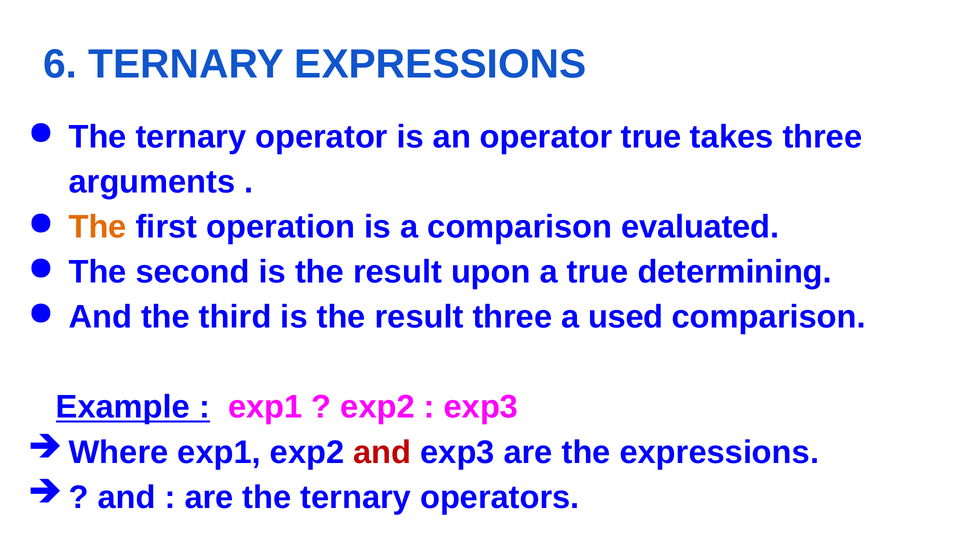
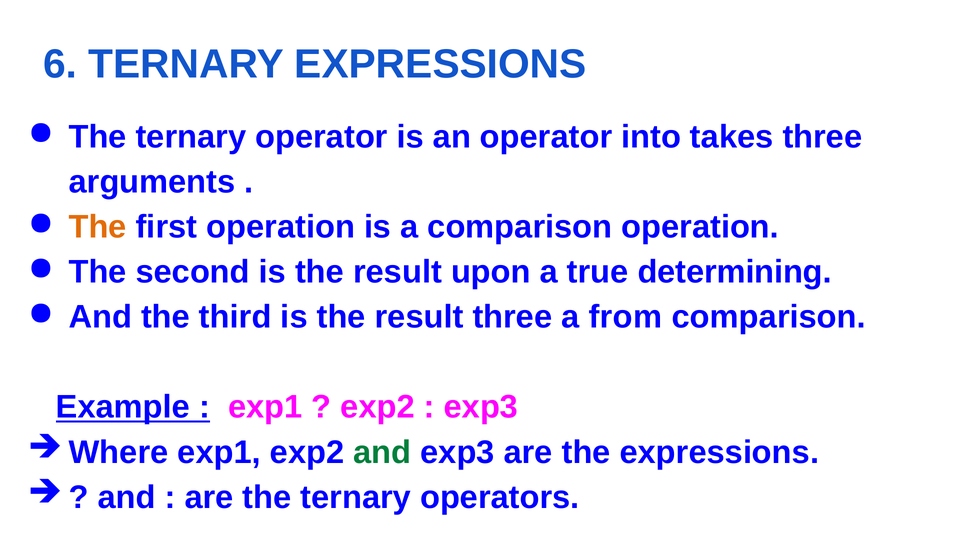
operator true: true -> into (651, 137)
comparison evaluated: evaluated -> operation (700, 227)
used: used -> from (625, 317)
and colour: red -> green (382, 452)
